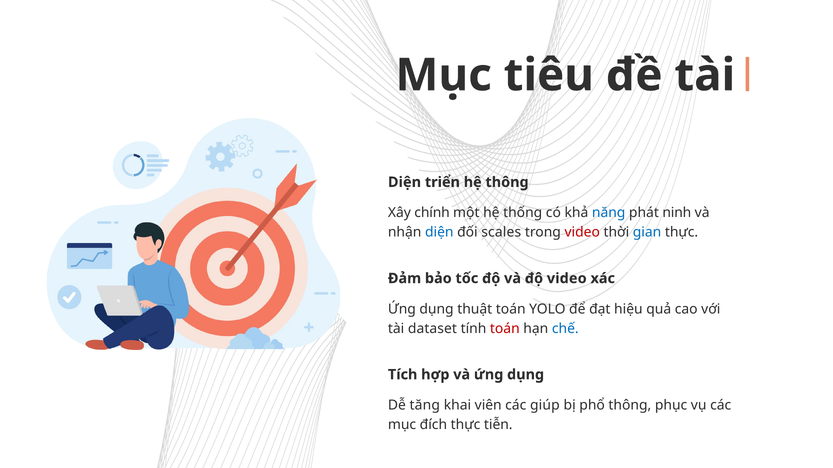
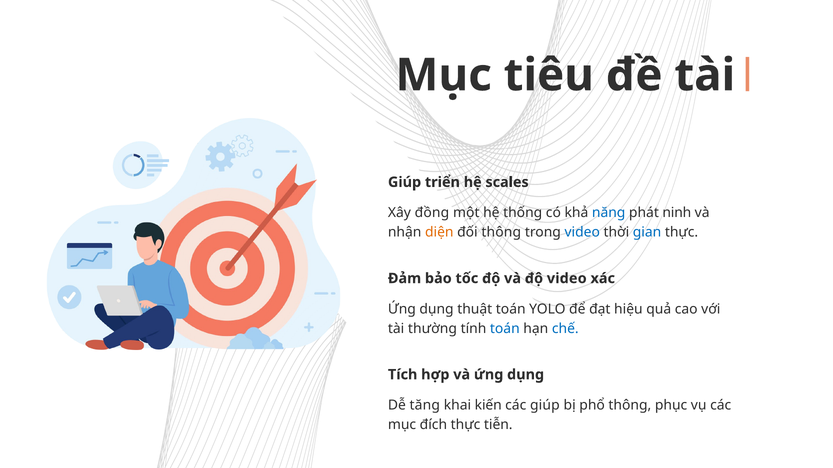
Diện: Diện -> Giúp (405, 182)
hệ thông: thông -> scales (507, 182)
chính: chính -> đồng (432, 213)
diện colour: blue -> orange (439, 233)
đối scales: scales -> thông (501, 233)
video colour: red -> blue (582, 233)
dataset: dataset -> thường (432, 329)
toán colour: red -> blue (505, 329)
viên: viên -> kiến (488, 406)
